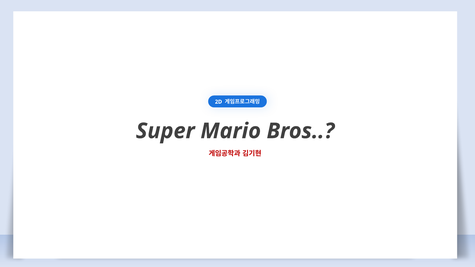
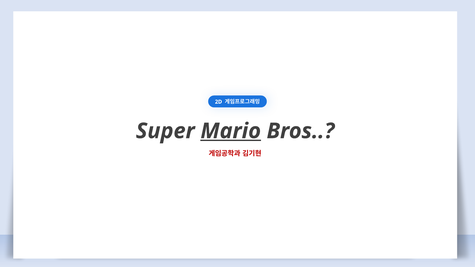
Mario underline: none -> present (231, 131)
